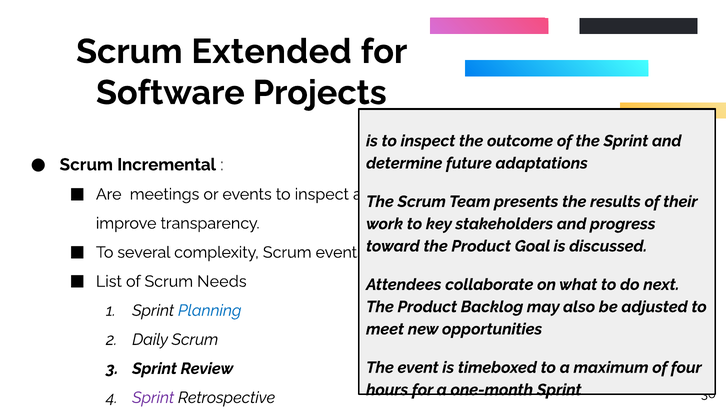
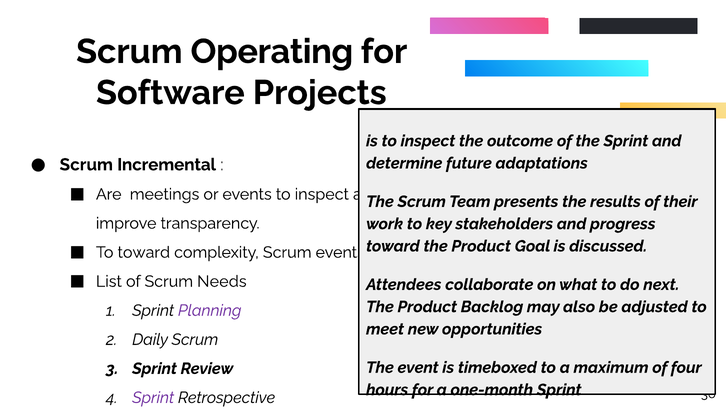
Extended: Extended -> Operating (272, 52)
To several: several -> toward (144, 252)
Planning colour: blue -> purple (210, 310)
